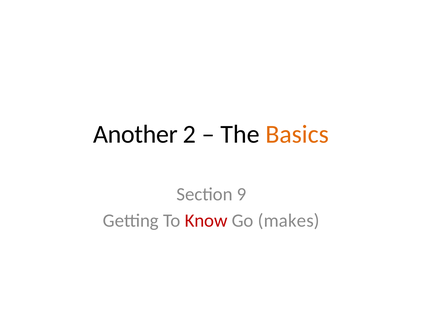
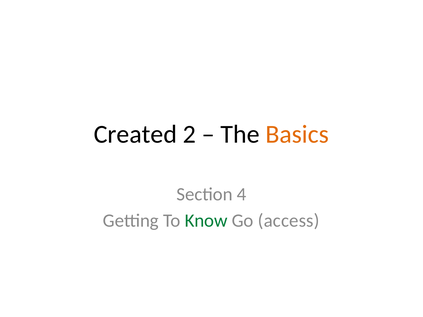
Another: Another -> Created (135, 134)
9: 9 -> 4 (242, 194)
Know colour: red -> green (206, 221)
makes: makes -> access (289, 221)
